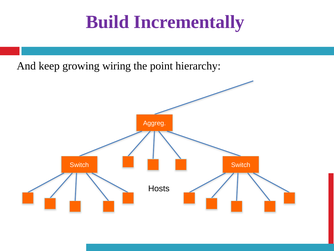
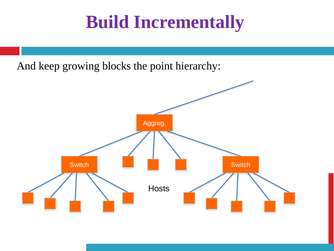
wiring: wiring -> blocks (117, 66)
